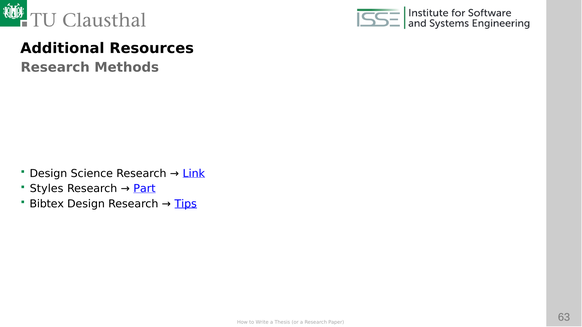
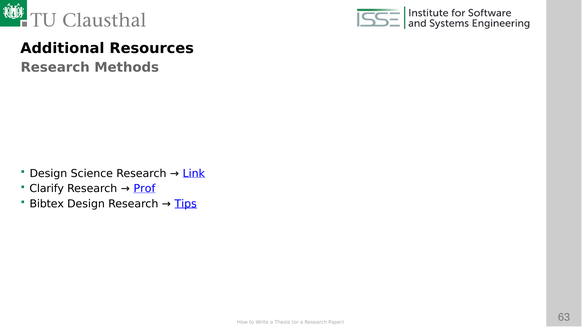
Styles: Styles -> Clarify (47, 189)
Part: Part -> Prof (144, 189)
